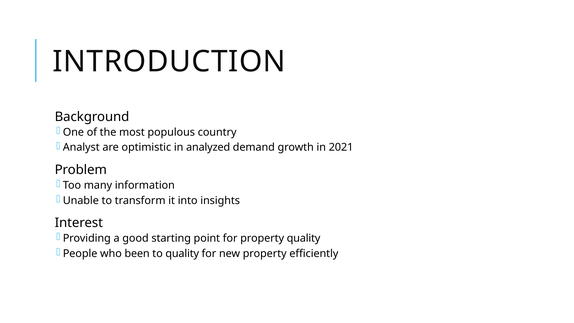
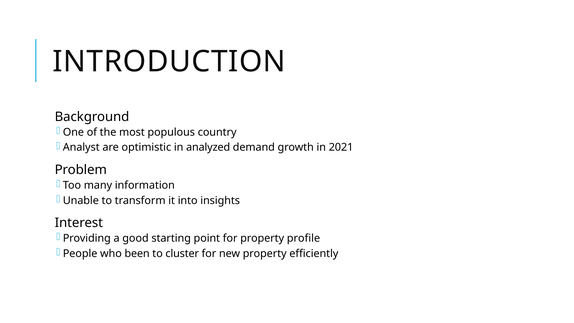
property quality: quality -> profile (304, 238)
to quality: quality -> cluster (182, 253)
